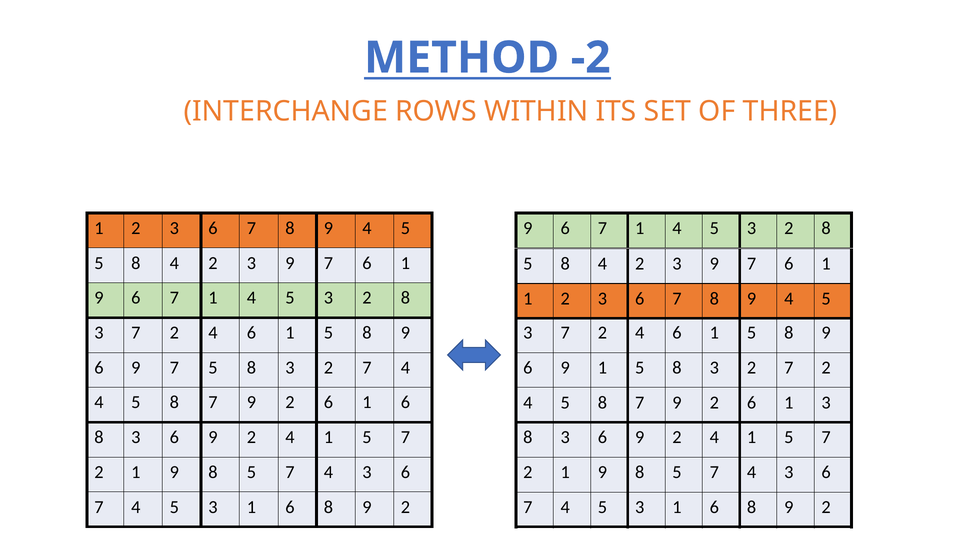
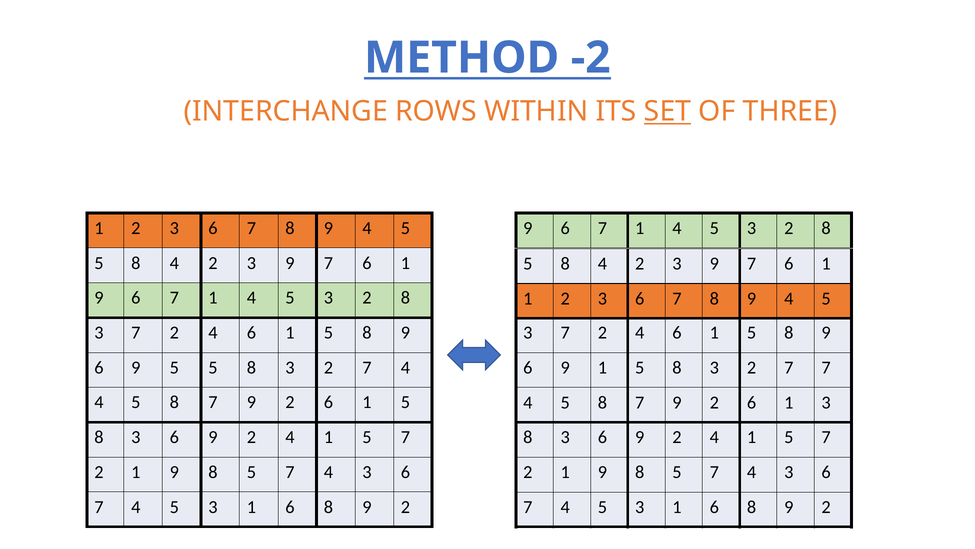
SET underline: none -> present (668, 111)
6 9 7: 7 -> 5 (174, 367)
2 7 2: 2 -> 7 (826, 367)
2 6 1 6: 6 -> 5 (405, 402)
